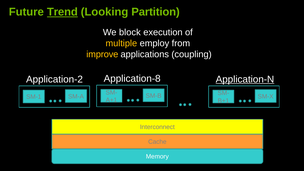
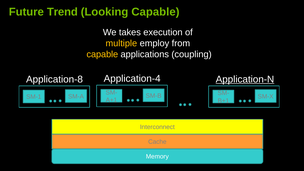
Trend underline: present -> none (62, 12)
Looking Partition: Partition -> Capable (155, 12)
block: block -> takes (130, 32)
improve: improve -> capable (102, 54)
Application-8: Application-8 -> Application-4 (132, 79)
Application-2: Application-2 -> Application-8 (54, 79)
